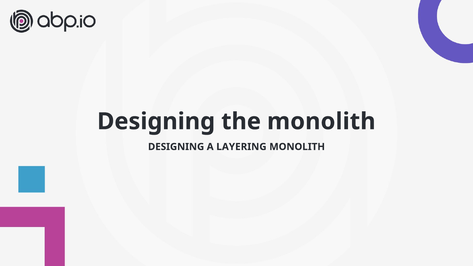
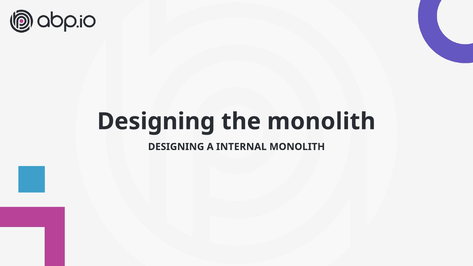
LAYERING: LAYERING -> INTERNAL (241, 147)
